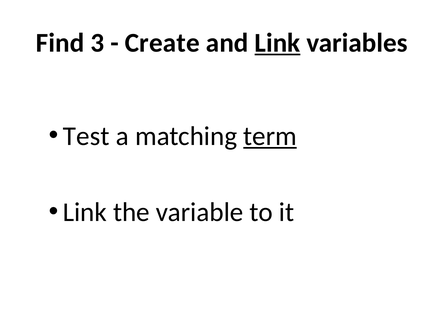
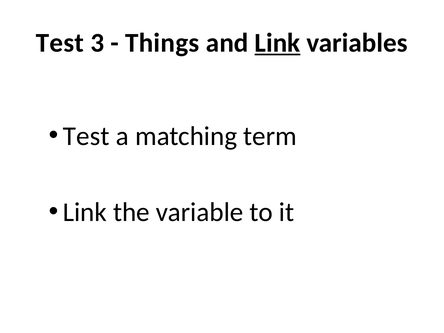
Find: Find -> Test (60, 43)
Create: Create -> Things (162, 43)
term underline: present -> none (270, 136)
